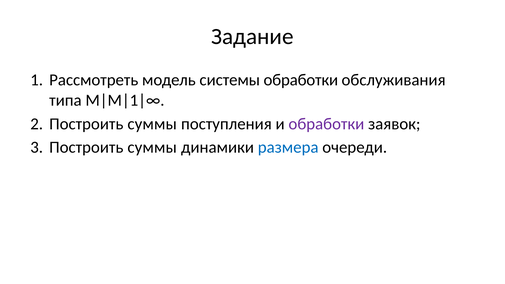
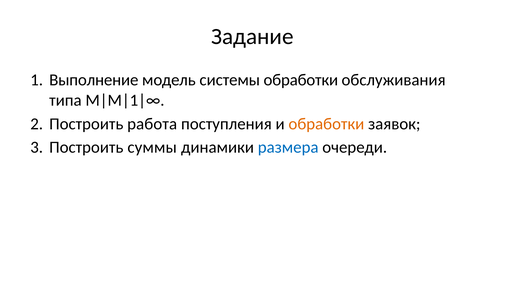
Рассмотреть: Рассмотреть -> Выполнение (94, 80)
суммы: суммы -> работа (152, 124)
обработки colour: purple -> orange (326, 124)
